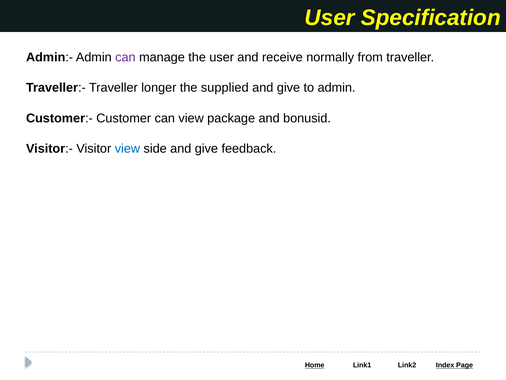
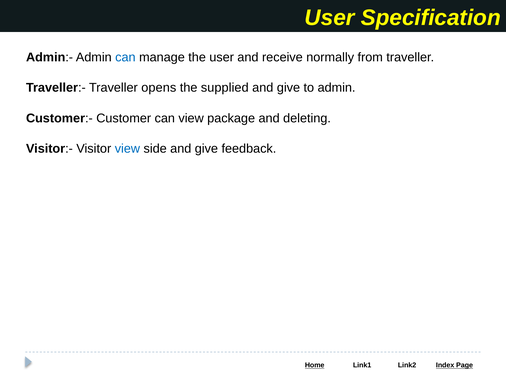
can colour: purple -> blue (125, 57)
longer: longer -> opens (159, 88)
bonusid: bonusid -> deleting (307, 118)
